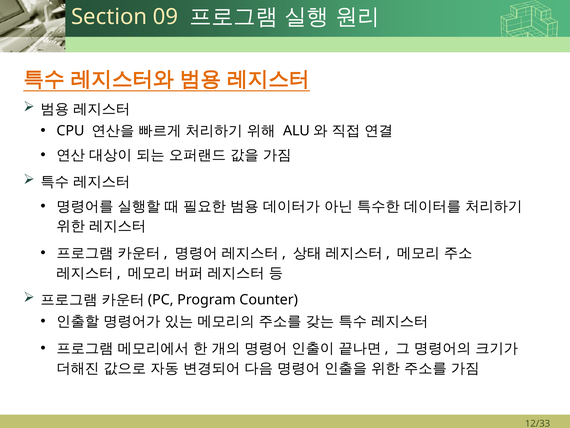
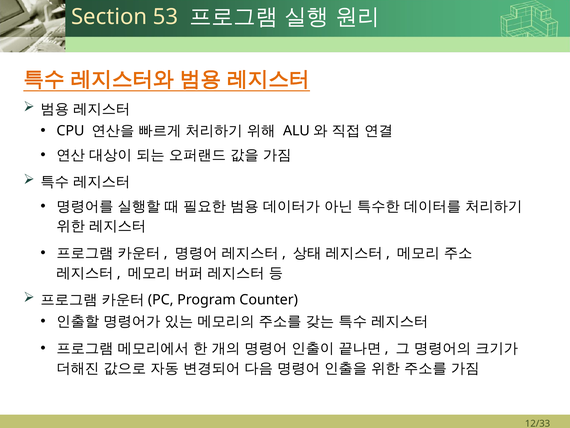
09: 09 -> 53 (166, 17)
